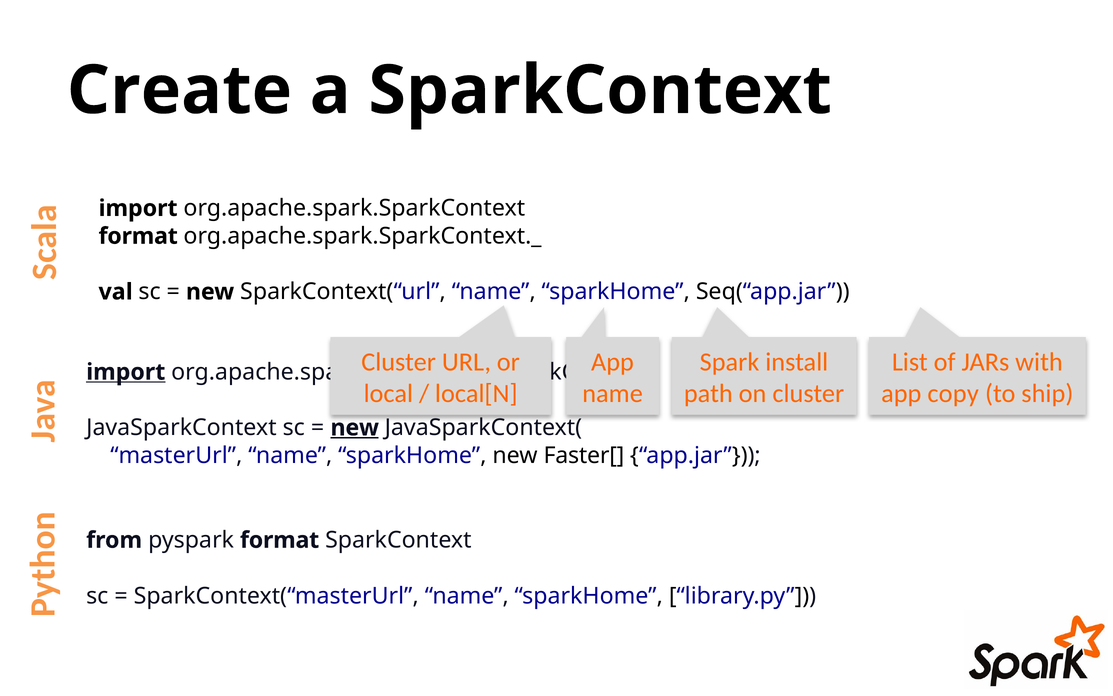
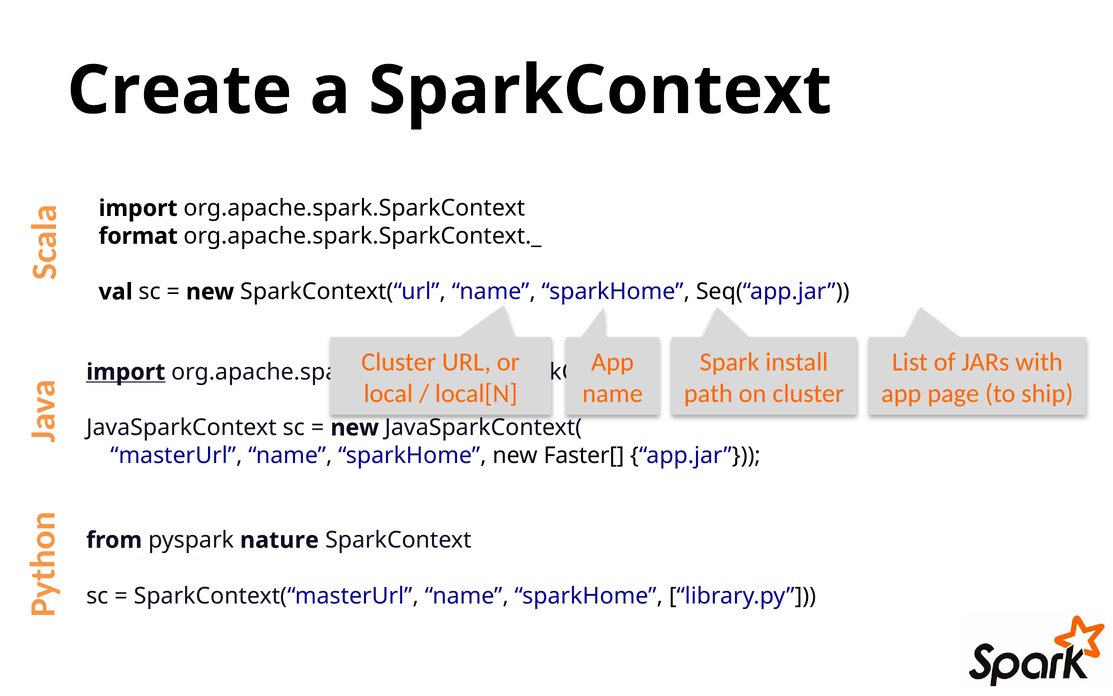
copy: copy -> page (953, 393)
new underline: present -> none (355, 428)
pyspark format: format -> nature (279, 540)
